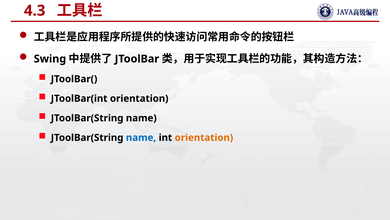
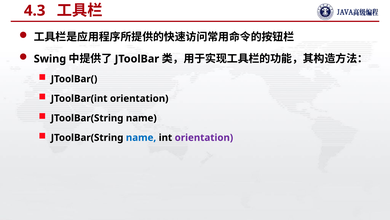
orientation colour: orange -> purple (204, 137)
